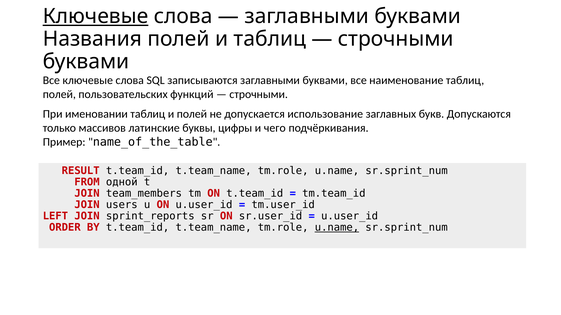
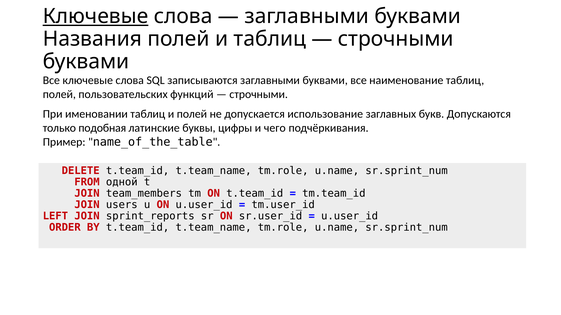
массивов: массивов -> подобная (102, 128)
RESULT: RESULT -> DELETE (81, 171)
u.name underline: present -> none (337, 228)
